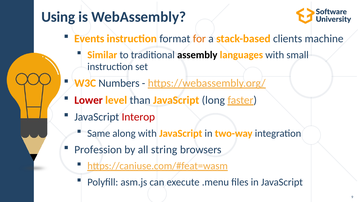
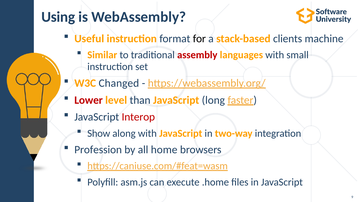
Events: Events -> Useful (89, 38)
for colour: orange -> black (199, 38)
assembly colour: black -> red (197, 55)
Numbers: Numbers -> Changed (119, 83)
Same: Same -> Show (99, 133)
string: string -> home (164, 149)
.menu: .menu -> .home (215, 182)
